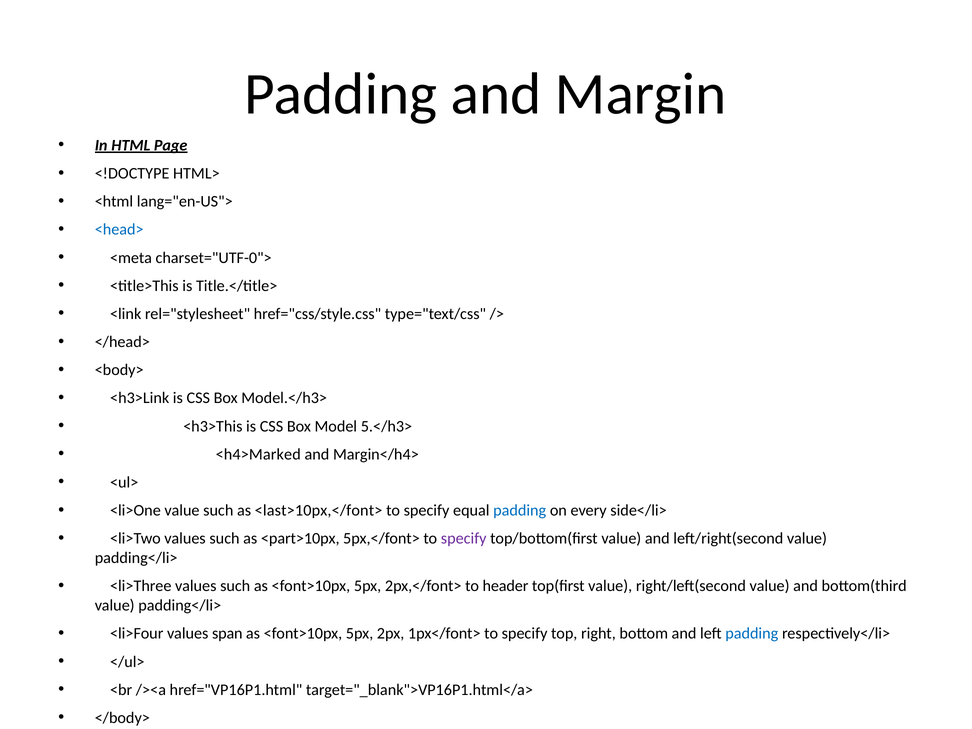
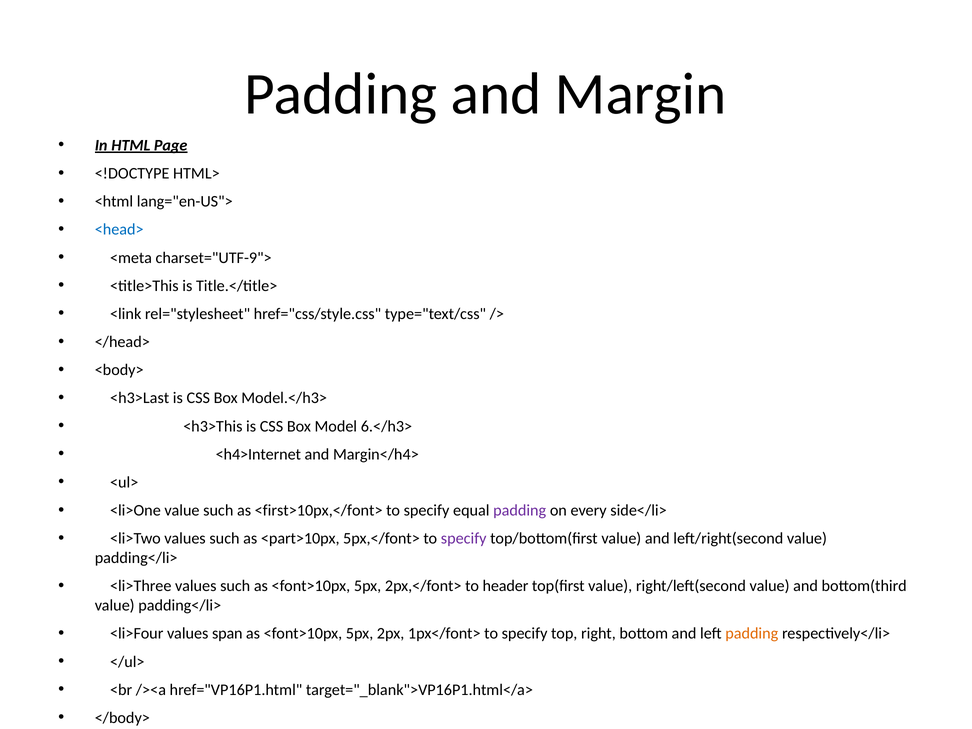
charset="UTF-0">: charset="UTF-0"> -> charset="UTF-9"> (214, 258)
<h3>Link: <h3>Link -> <h3>Last (140, 398)
5.</h3>: 5.</h3> -> 6.</h3> (386, 426)
<h4>Marked: <h4>Marked -> <h4>Internet (258, 454)
<last>10px,</font>: <last>10px,</font> -> <first>10px,</font> (319, 510)
padding colour: blue -> purple (520, 510)
padding colour: blue -> orange (752, 634)
